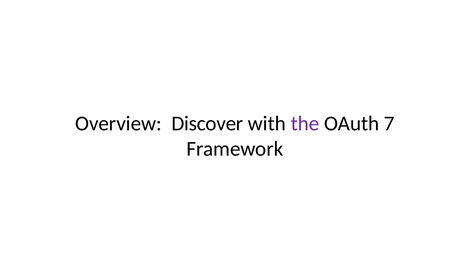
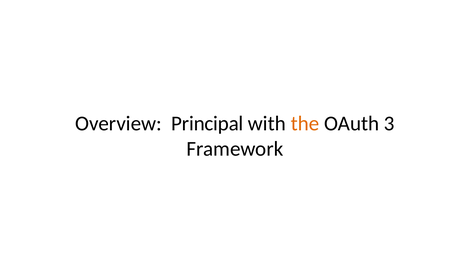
Discover: Discover -> Principal (207, 123)
the colour: purple -> orange (305, 123)
7: 7 -> 3 (389, 123)
